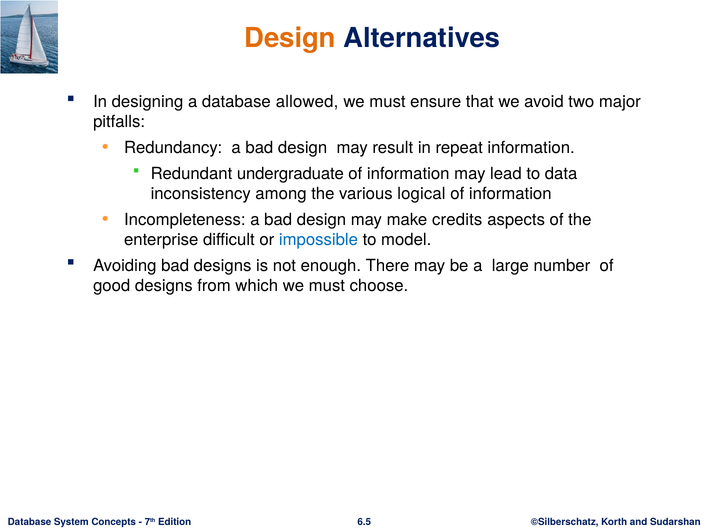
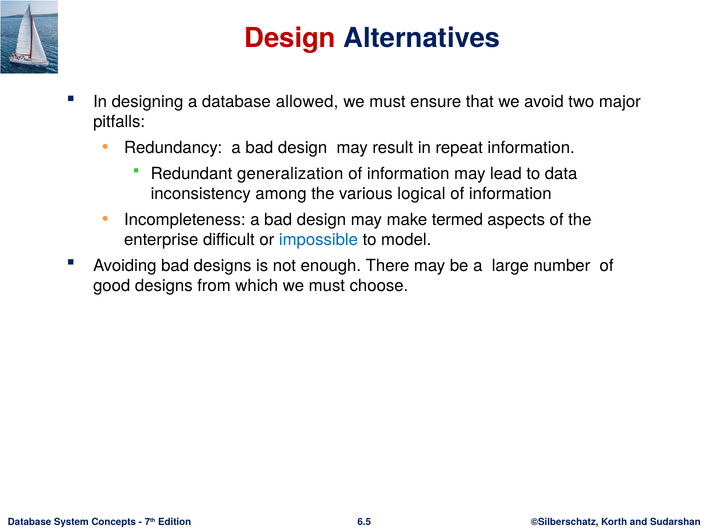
Design colour: orange -> red (290, 38)
undergraduate: undergraduate -> generalization (290, 174)
credits: credits -> termed (457, 220)
